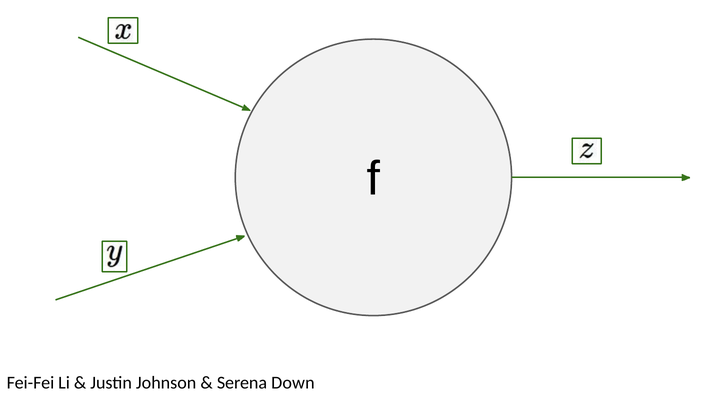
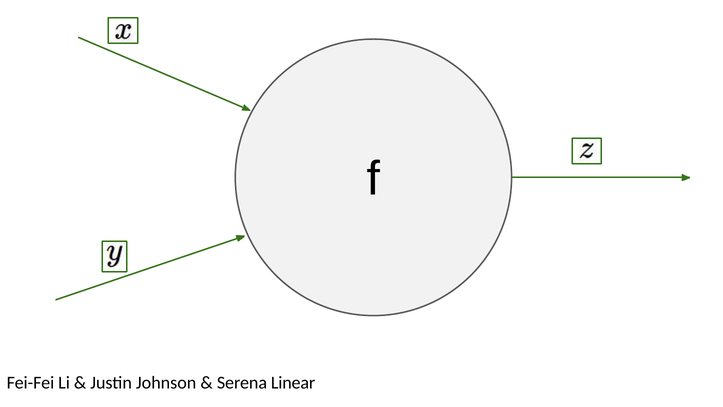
Down: Down -> Linear (293, 382)
